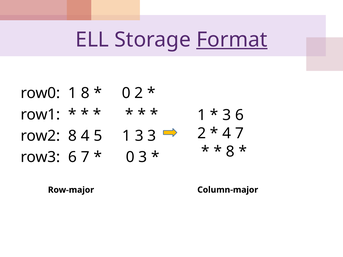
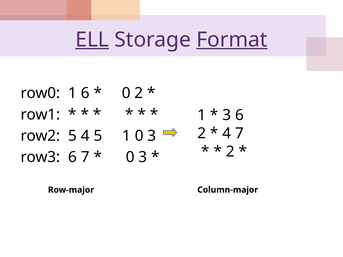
ELL underline: none -> present (92, 40)
1 8: 8 -> 6 (85, 93)
row2 8: 8 -> 5 (73, 136)
1 3: 3 -> 0 (139, 136)
8: 8 -> 2 (230, 152)
